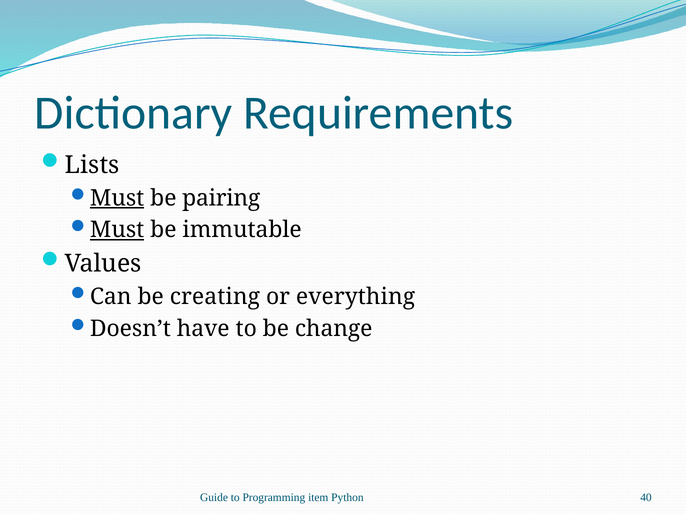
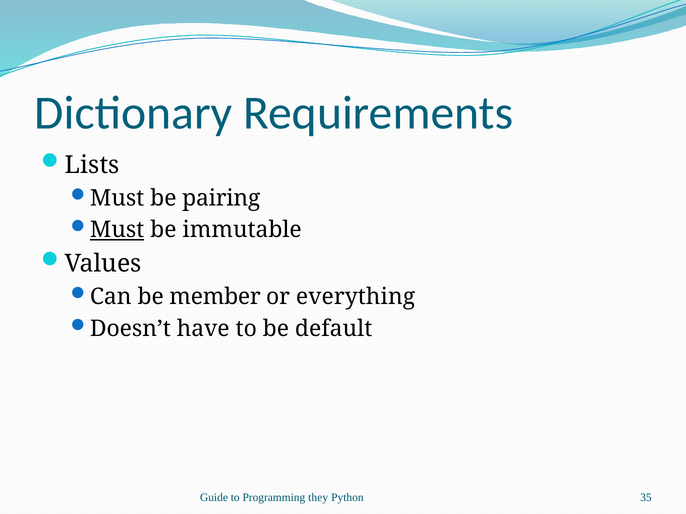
Must underline: present -> none (117, 198)
creating: creating -> member (215, 297)
change: change -> default (334, 329)
item: item -> they (318, 498)
40: 40 -> 35 (646, 498)
